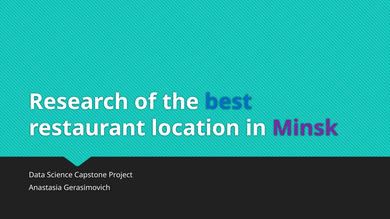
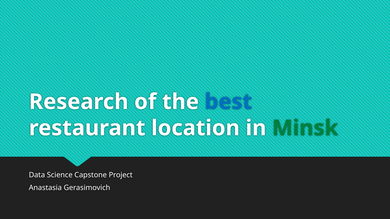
Minsk colour: purple -> green (305, 128)
